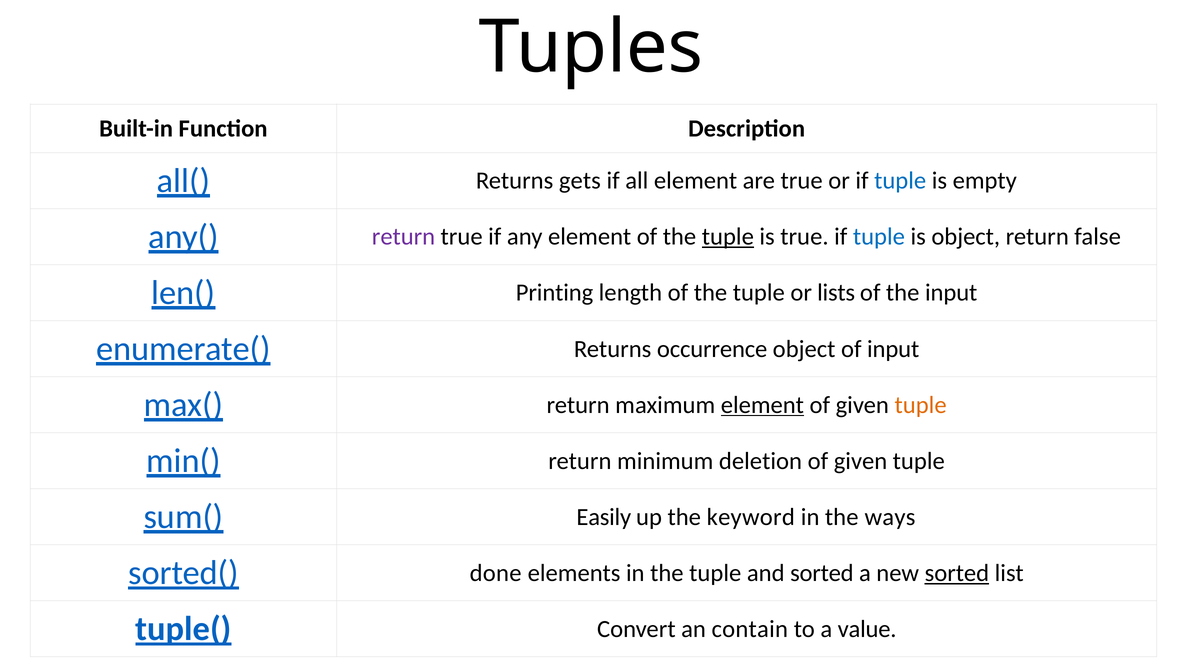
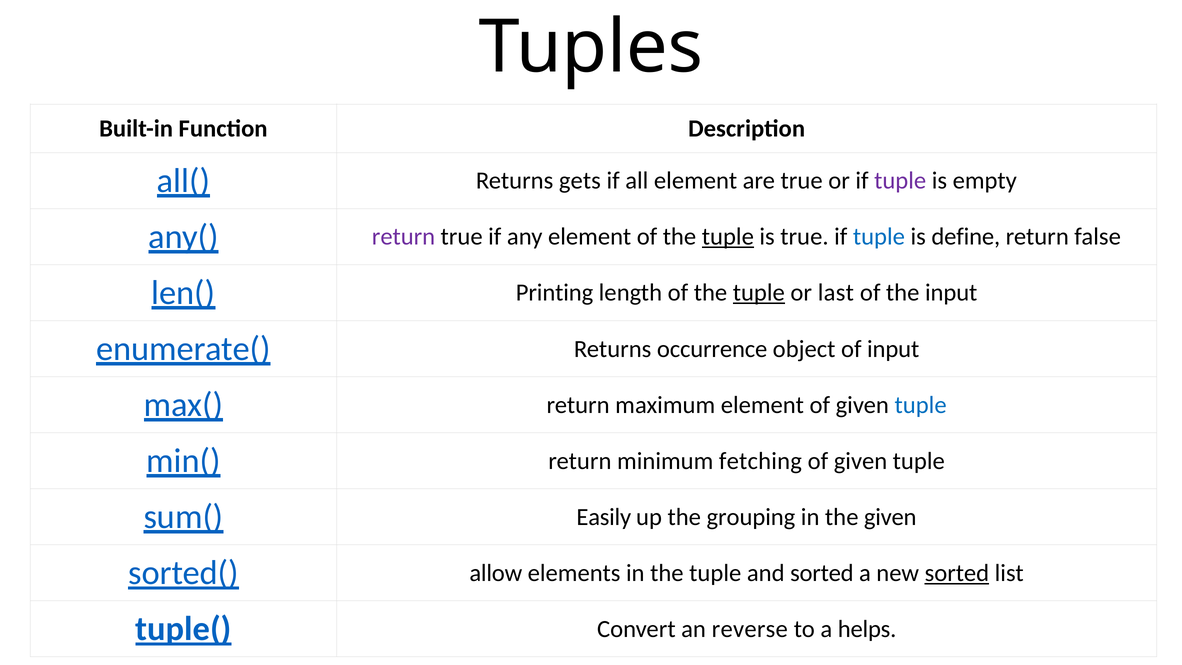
tuple colour: blue -> purple (900, 181)
is object: object -> define (966, 237)
tuple underline: none -> present (759, 293)
lists: lists -> last (836, 293)
element underline: present -> none (762, 405)
tuple colour: orange -> blue (921, 405)
deletion: deletion -> fetching (760, 461)
keyword: keyword -> grouping (751, 517)
the ways: ways -> given (890, 517)
done: done -> allow (496, 573)
contain: contain -> reverse (750, 629)
value: value -> helps (867, 629)
